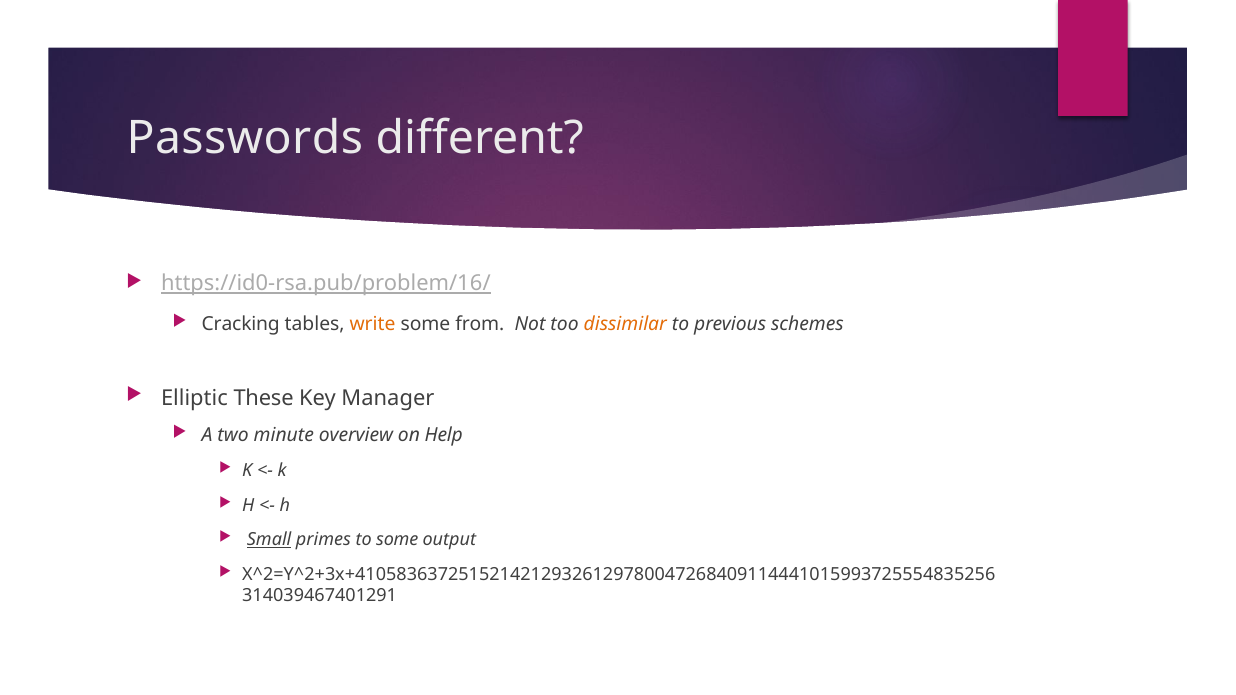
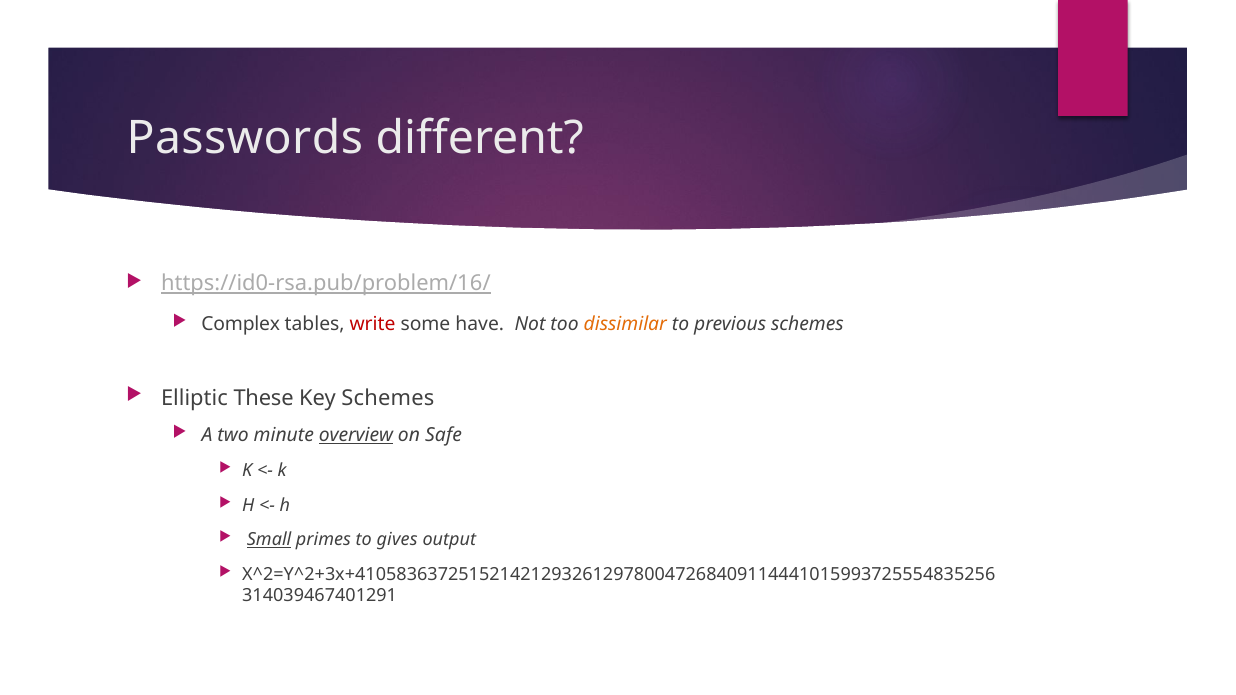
Cracking: Cracking -> Complex (241, 324)
write colour: orange -> red (373, 324)
from: from -> have (480, 324)
Key Manager: Manager -> Schemes (388, 398)
overview underline: none -> present (356, 436)
Help: Help -> Safe (444, 436)
to some: some -> gives (397, 540)
